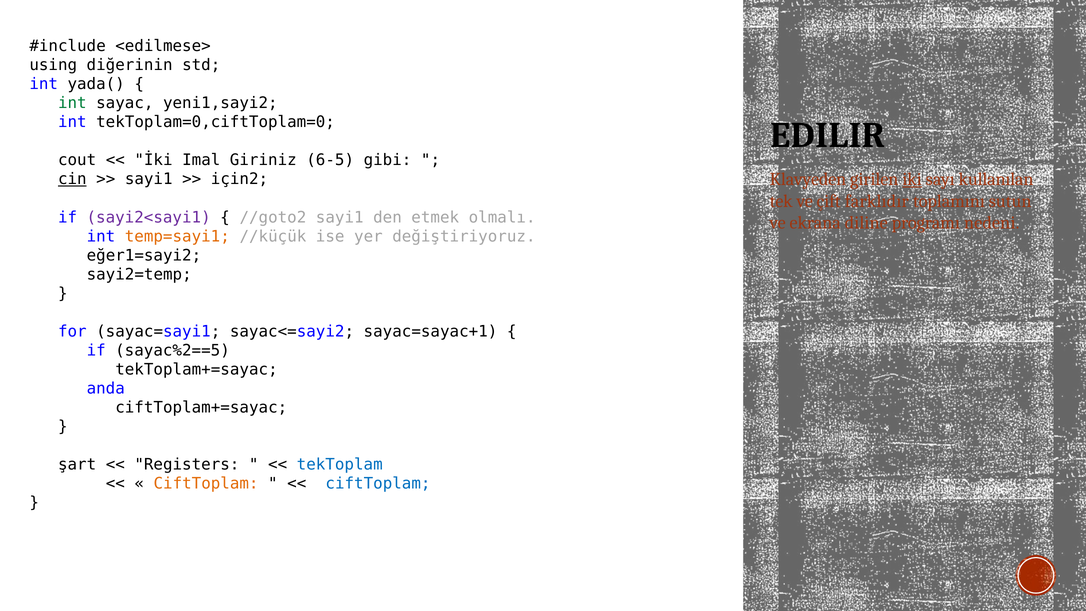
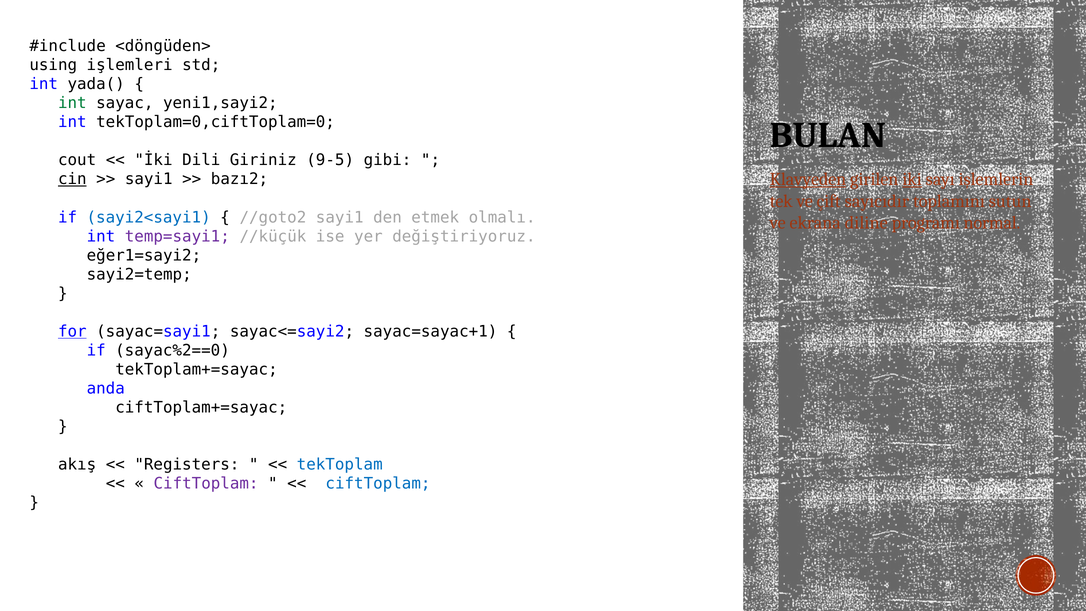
<edilmese>: <edilmese> -> <döngüden> (163, 46)
diğerinin: diğerinin -> işlemleri (130, 65)
EDILIR: EDILIR -> BULAN (828, 135)
Imal: Imal -> Dili (201, 160)
6-5: 6-5 -> 9-5 (330, 160)
Klavyeden underline: none -> present (808, 179)
kullanılan: kullanılan -> işlemlerin (996, 179)
için2: için2 -> bazı2 (239, 179)
farklıdır: farklıdır -> sayıcıdır (877, 201)
sayi2<sayi1 colour: purple -> blue (149, 217)
nedeni: nedeni -> normal (992, 223)
temp=sayi1 colour: orange -> purple (177, 236)
for underline: none -> present (72, 331)
sayac%2==5: sayac%2==5 -> sayac%2==0 (172, 350)
şart: şart -> akış (77, 464)
CiftToplam colour: orange -> purple (206, 483)
